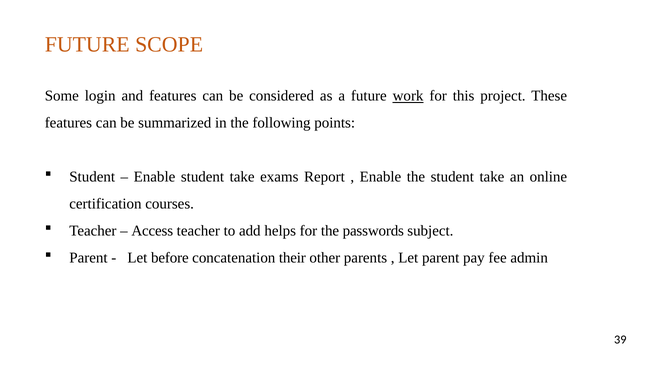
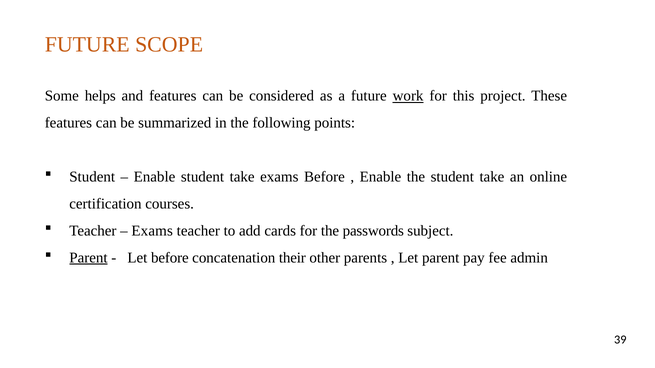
login: login -> helps (100, 96)
exams Report: Report -> Before (324, 177)
Access: Access -> Exams (152, 231)
helps: helps -> cards (280, 231)
Parent underline: none -> present (88, 258)
